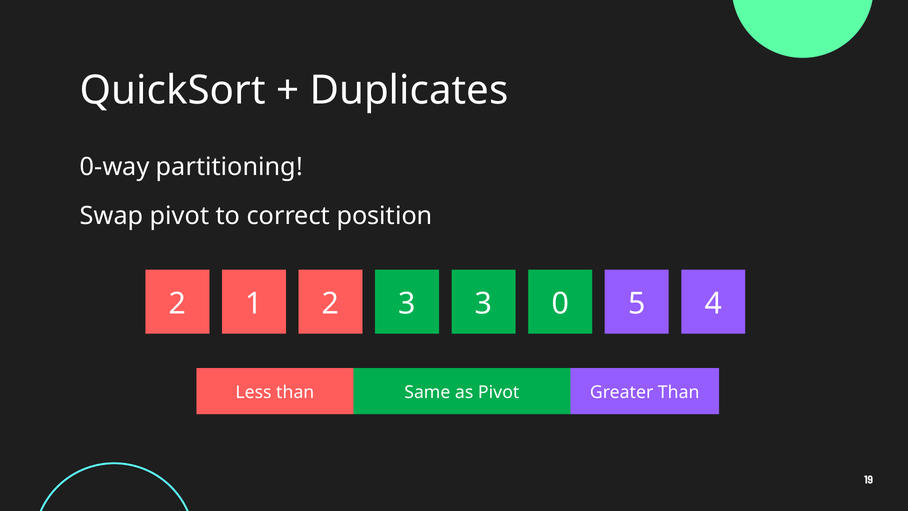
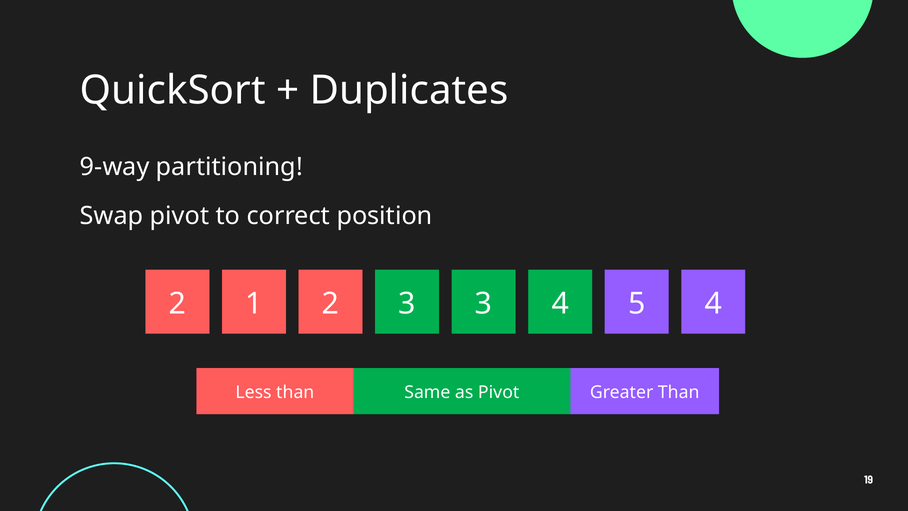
0-way: 0-way -> 9-way (115, 167)
1 0: 0 -> 4 (560, 304)
